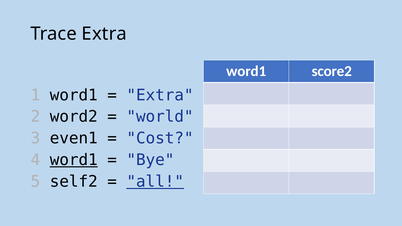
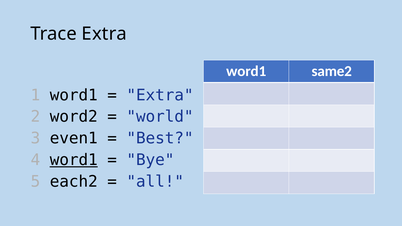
score2: score2 -> same2 (332, 71)
Cost: Cost -> Best (160, 138)
self2: self2 -> each2 (74, 182)
all underline: present -> none (155, 182)
